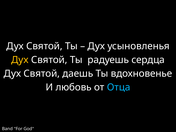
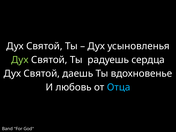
Дух colour: yellow -> light green (20, 60)
